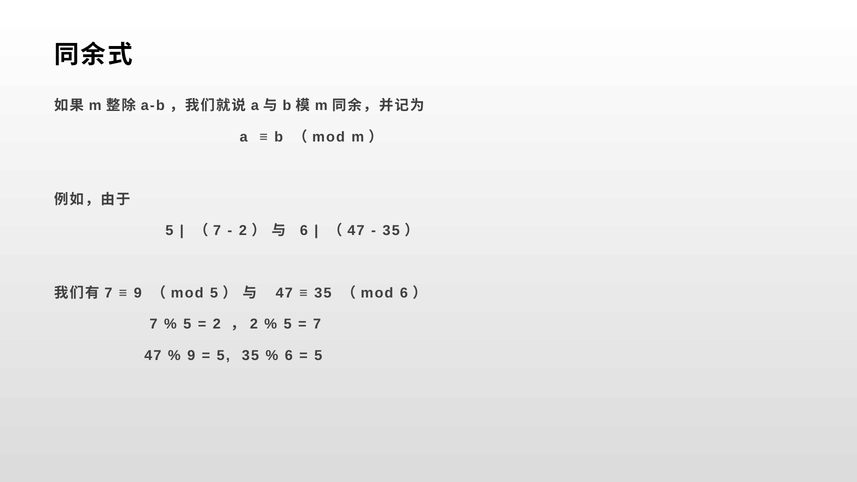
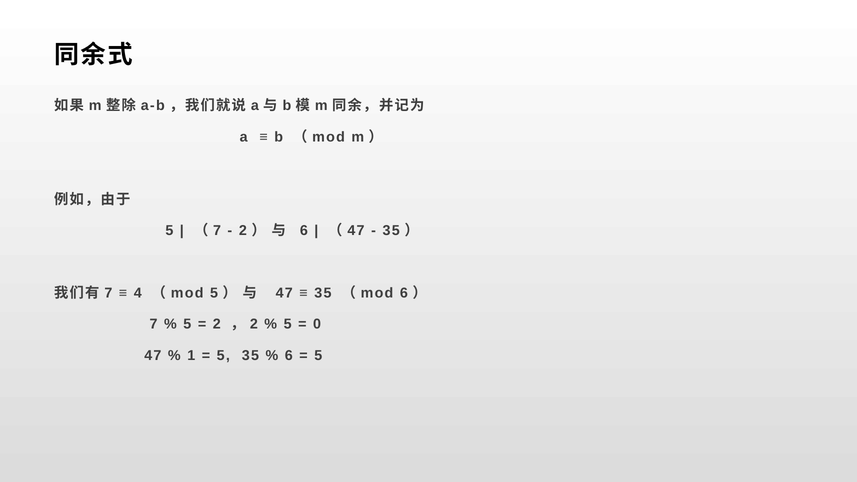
9: 9 -> 4 (138, 293)
7: 7 -> 0 (317, 324)
9: 9 -> 1 (191, 355)
